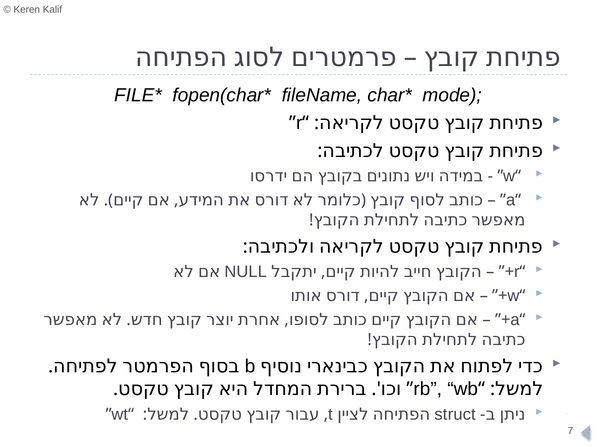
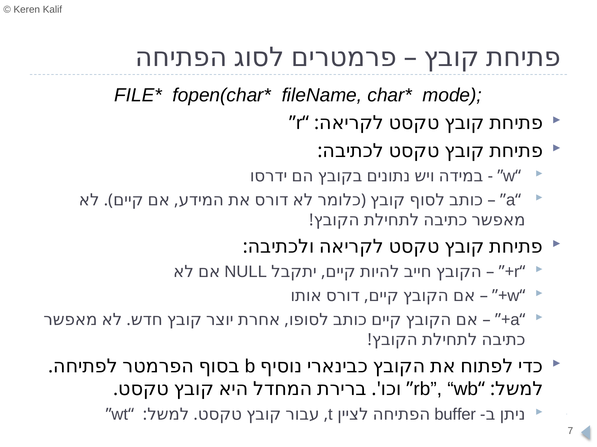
struct: struct -> buffer (455, 415)
